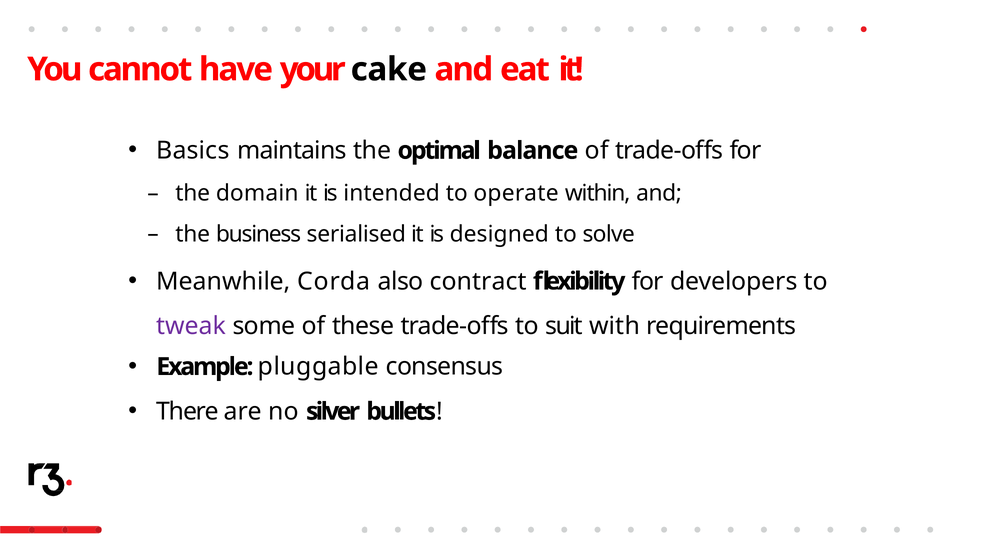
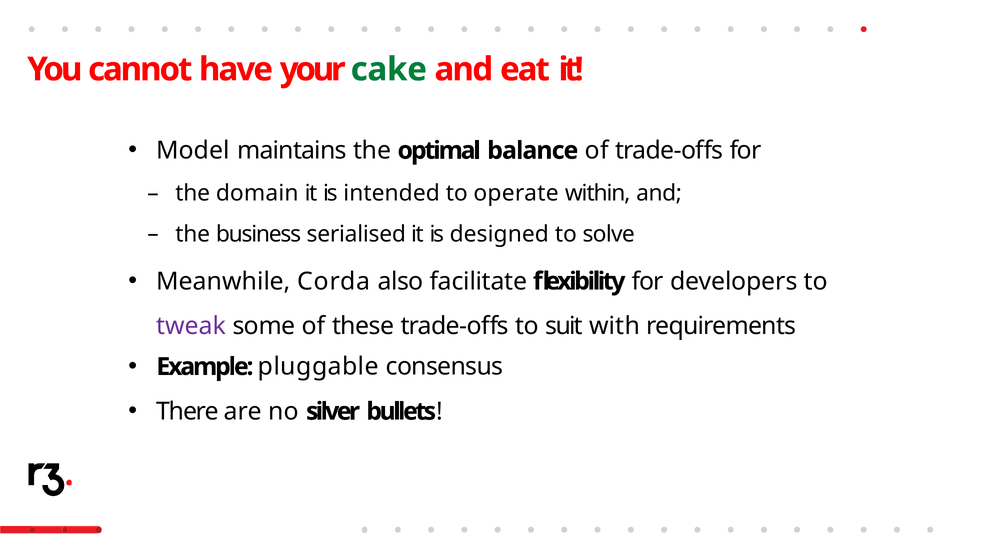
cake colour: black -> green (389, 70)
Basics: Basics -> Model (193, 151)
contract: contract -> facilitate (478, 282)
